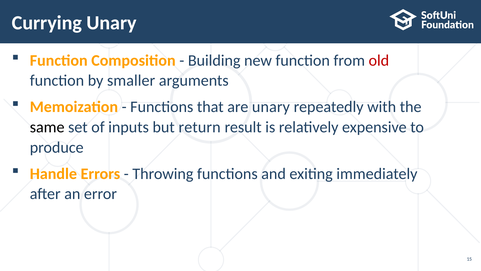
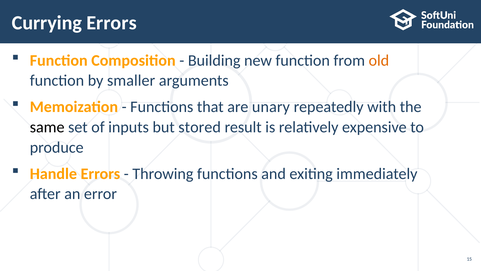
Currying Unary: Unary -> Errors (112, 23)
old colour: red -> orange (379, 60)
return: return -> stored (200, 127)
